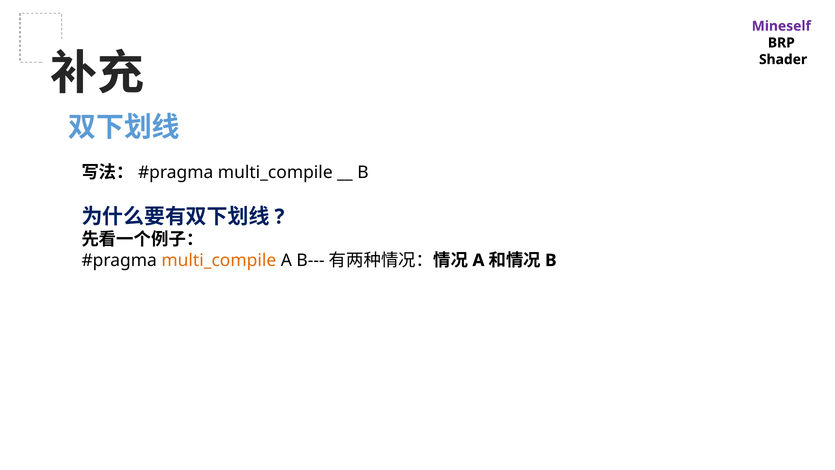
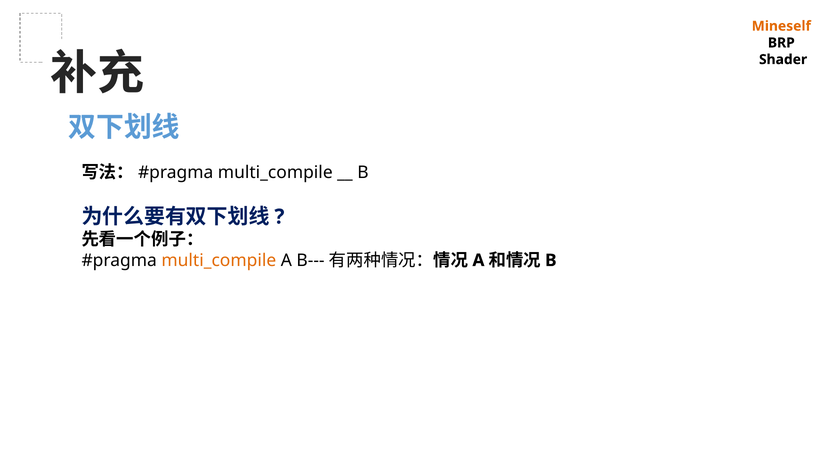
Mineself colour: purple -> orange (781, 26)
